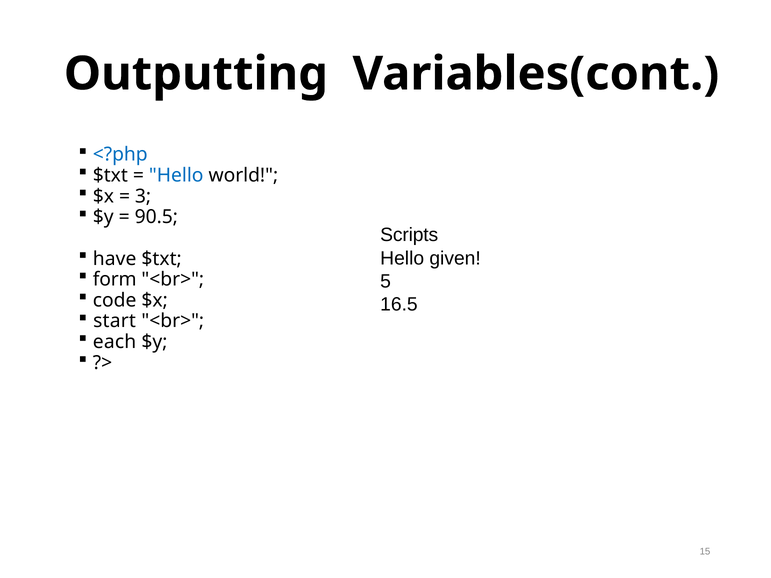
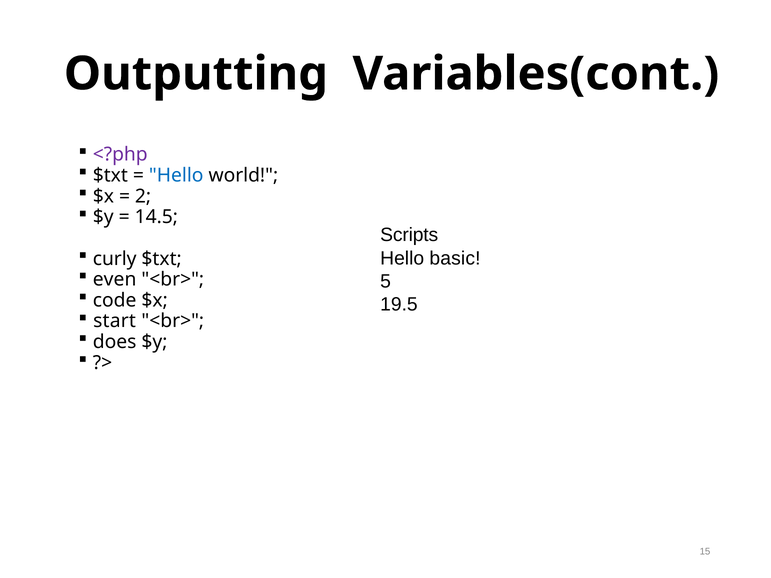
<?php colour: blue -> purple (120, 155)
3: 3 -> 2 (143, 196)
90.5: 90.5 -> 14.5 (156, 217)
have: have -> curly (115, 259)
given: given -> basic (455, 258)
form: form -> even (115, 280)
16.5: 16.5 -> 19.5 (399, 305)
each: each -> does (115, 342)
